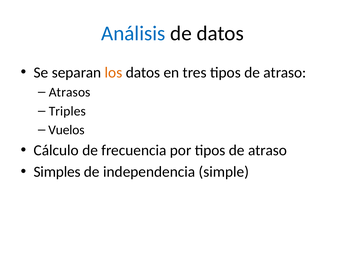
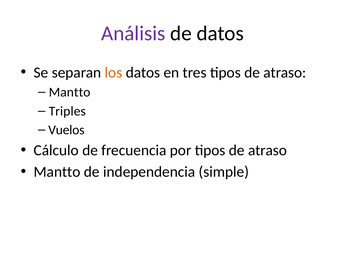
Análisis colour: blue -> purple (133, 33)
Atrasos: Atrasos -> Mantto (70, 92)
Simples: Simples -> Mantto (57, 172)
